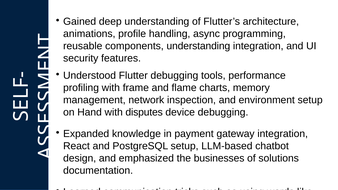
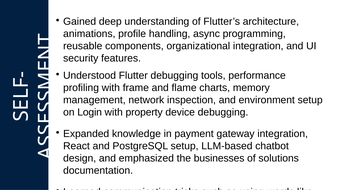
components understanding: understanding -> organizational (198, 46)
Hand: Hand -> Login (90, 112)
disputes: disputes -> property (144, 112)
